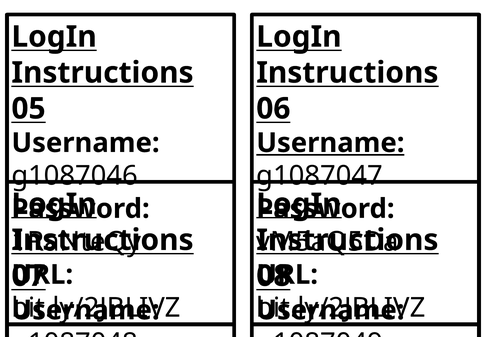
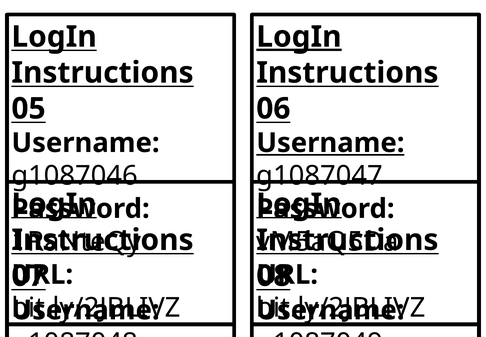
LogIn underline: none -> present (299, 37)
